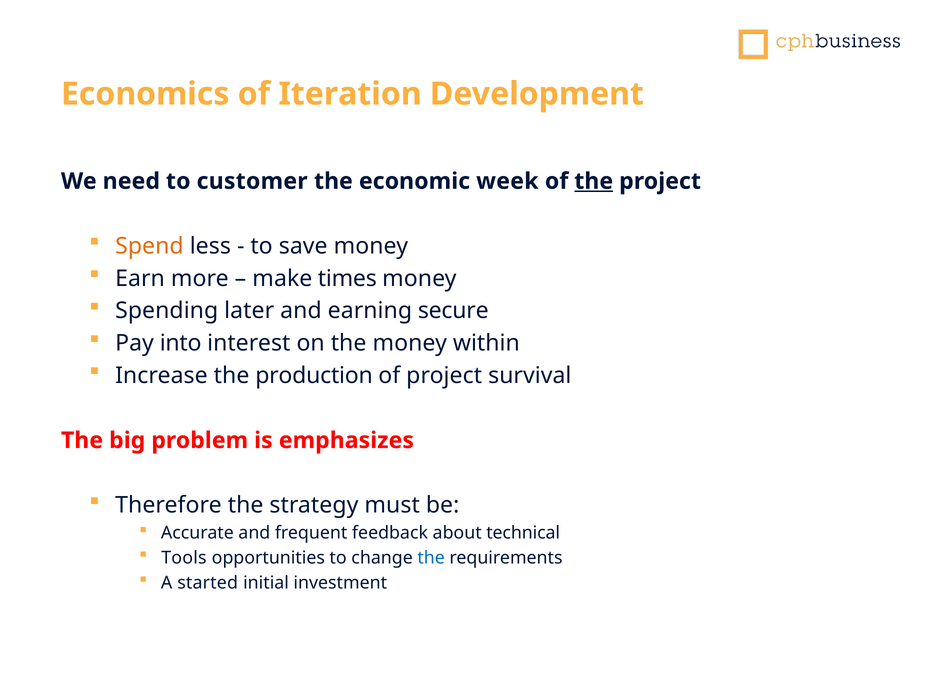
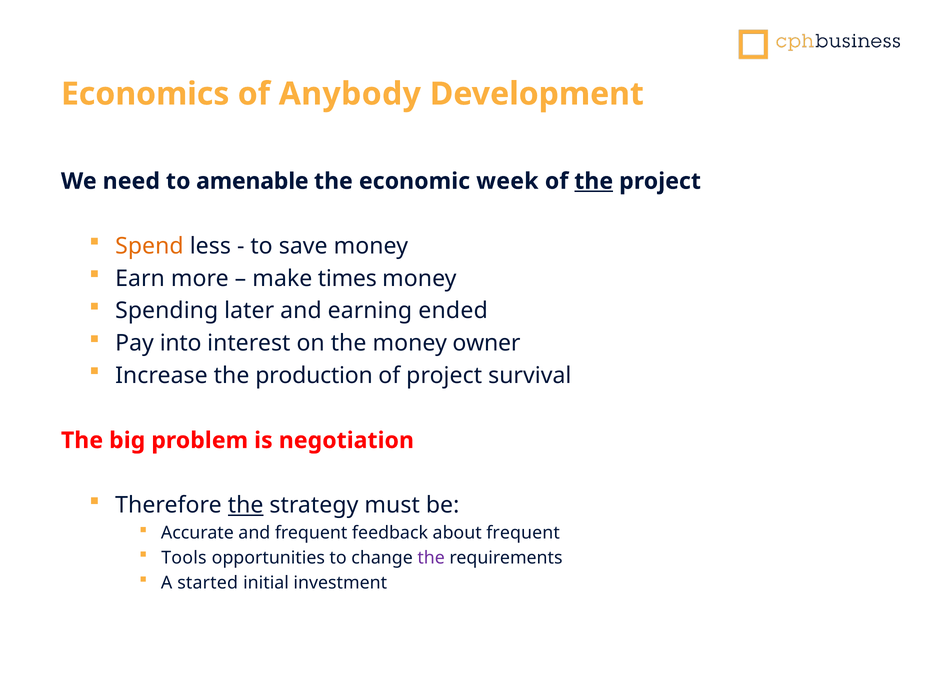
Iteration: Iteration -> Anybody (350, 94)
customer: customer -> amenable (252, 181)
secure: secure -> ended (453, 311)
within: within -> owner (486, 343)
emphasizes: emphasizes -> negotiation (346, 440)
the underline: none -> present (246, 505)
about technical: technical -> frequent (523, 533)
the colour: blue -> purple (431, 558)
